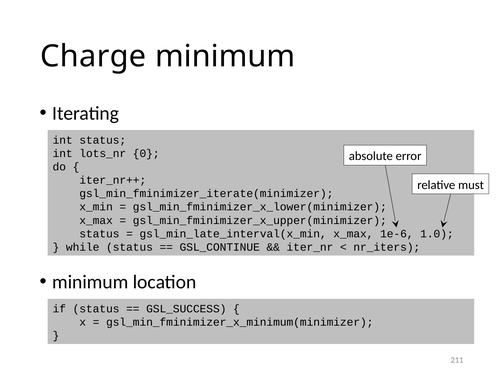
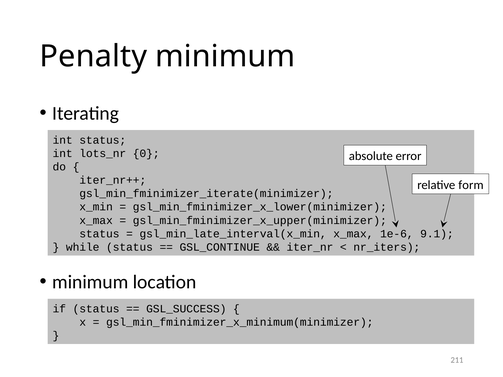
Charge: Charge -> Penalty (93, 56)
must: must -> form (471, 185)
1.0: 1.0 -> 9.1 (437, 234)
